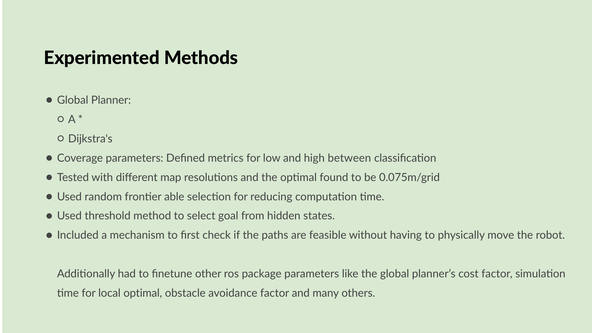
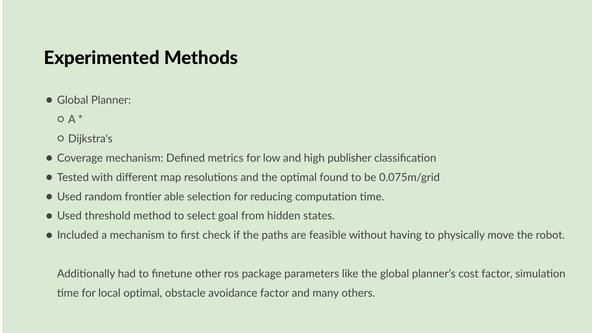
Coverage parameters: parameters -> mechanism (135, 158)
between: between -> publisher (350, 158)
